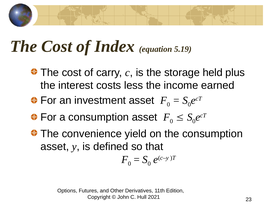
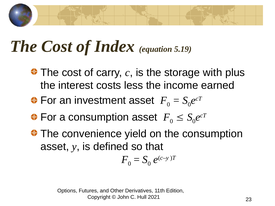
held: held -> with (213, 73)
